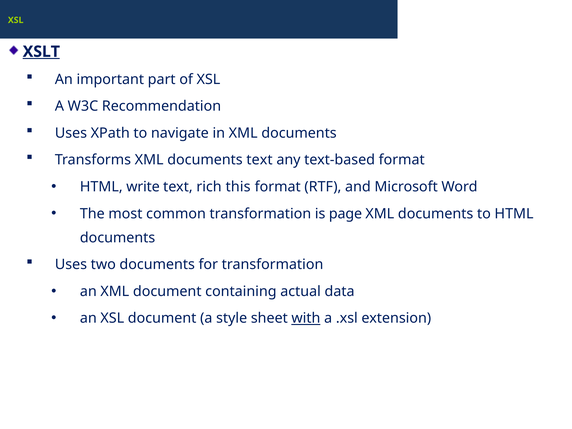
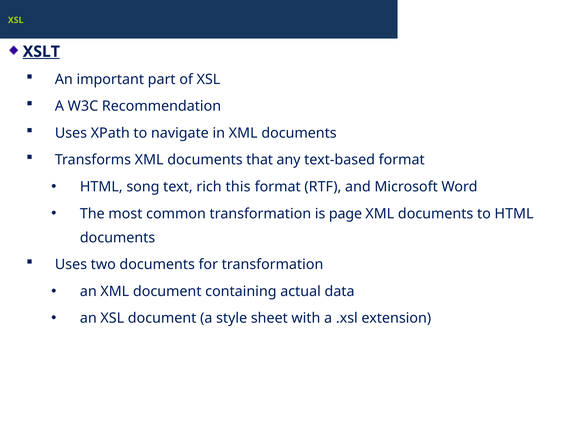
documents text: text -> that (260, 160)
write: write -> song (143, 187)
with underline: present -> none (306, 318)
